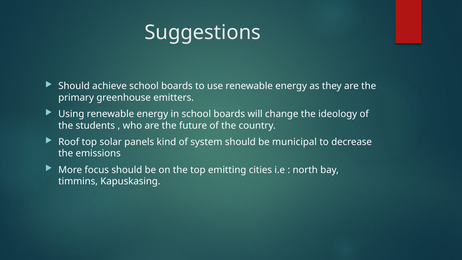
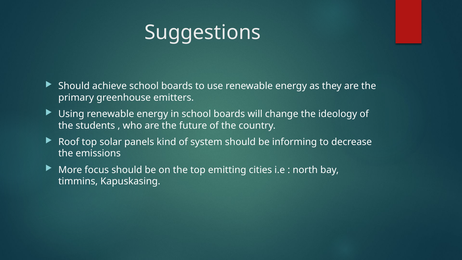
municipal: municipal -> informing (295, 142)
